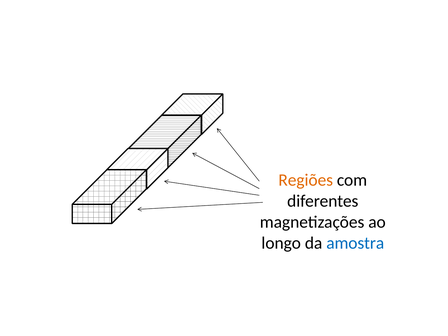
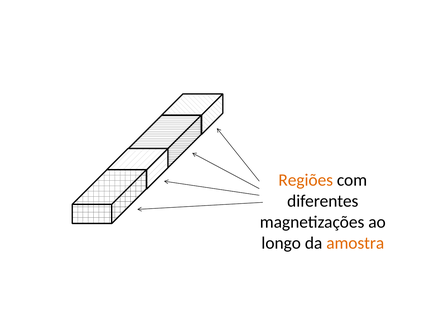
amostra colour: blue -> orange (355, 243)
